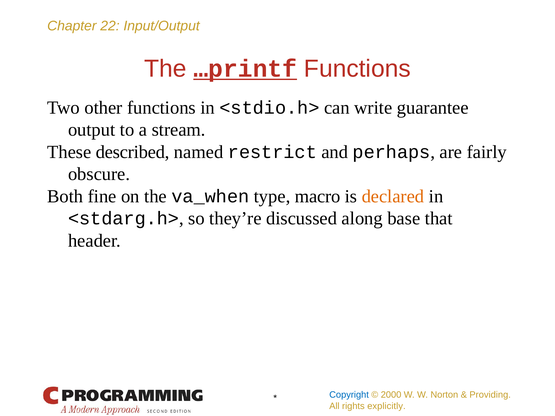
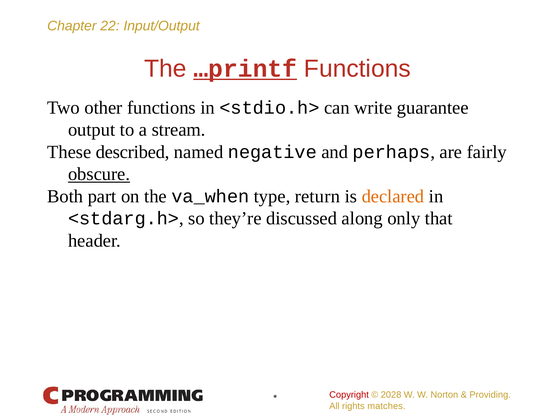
restrict: restrict -> negative (272, 152)
obscure underline: none -> present (99, 174)
fine: fine -> part (102, 196)
macro: macro -> return (317, 196)
base: base -> only (404, 219)
Copyright colour: blue -> red (349, 395)
2000: 2000 -> 2028 (391, 395)
explicitly: explicitly -> matches (386, 406)
